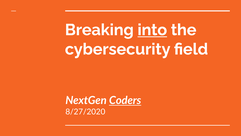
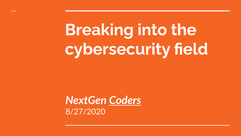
into underline: present -> none (152, 30)
